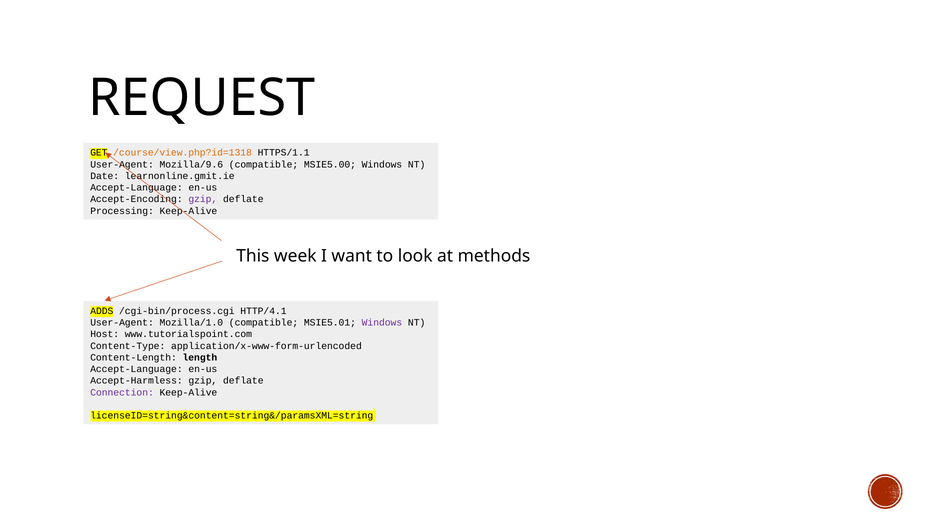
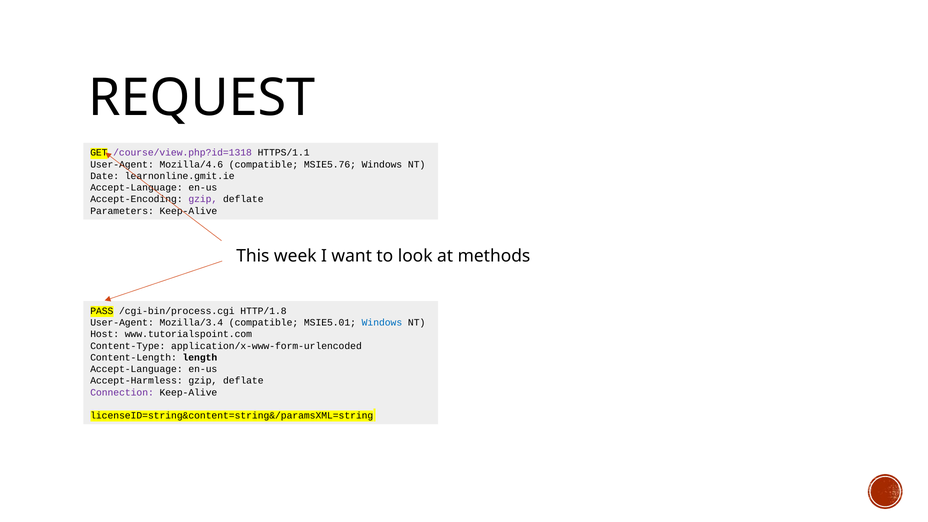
/course/view.php?id=1318 colour: orange -> purple (183, 153)
Mozilla/9.6: Mozilla/9.6 -> Mozilla/4.6 (191, 164)
MSIE5.00: MSIE5.00 -> MSIE5.76 (330, 164)
Processing: Processing -> Parameters (122, 211)
ADDS: ADDS -> PASS (102, 311)
HTTP/4.1: HTTP/4.1 -> HTTP/1.8 (264, 311)
Mozilla/1.0: Mozilla/1.0 -> Mozilla/3.4 (191, 323)
Windows colour: purple -> blue (382, 323)
